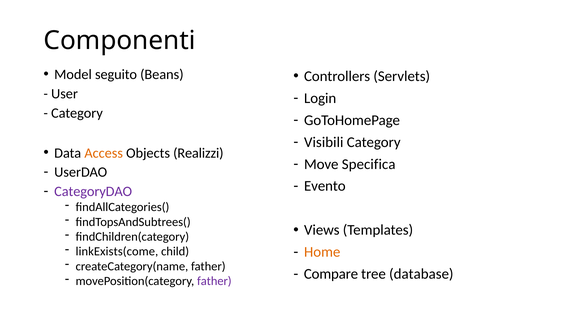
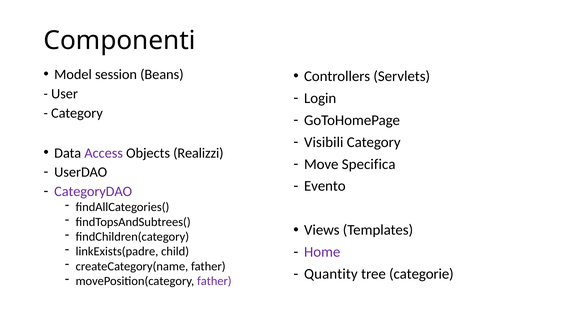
seguito: seguito -> session (116, 75)
Access colour: orange -> purple (104, 153)
Home colour: orange -> purple (322, 252)
linkExists(come: linkExists(come -> linkExists(padre (117, 252)
Compare: Compare -> Quantity (331, 274)
database: database -> categorie (421, 274)
